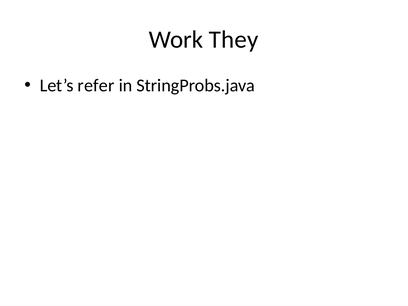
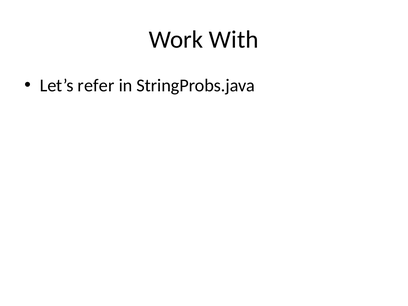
They: They -> With (234, 39)
